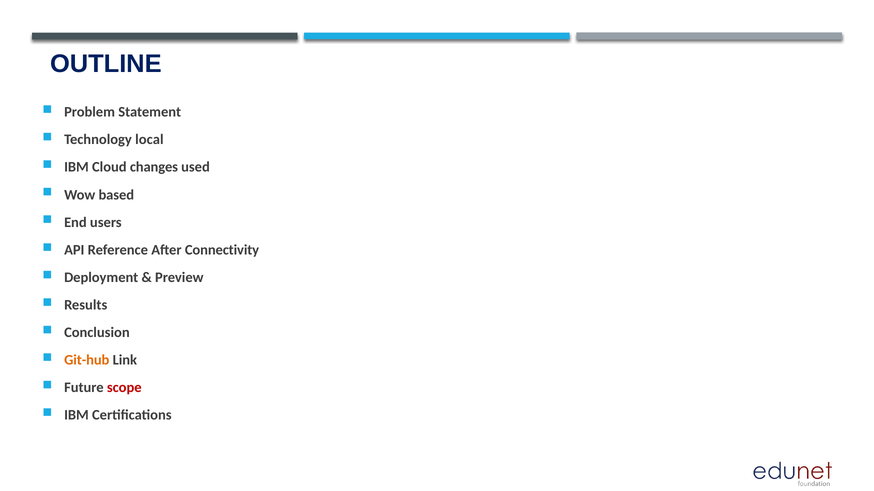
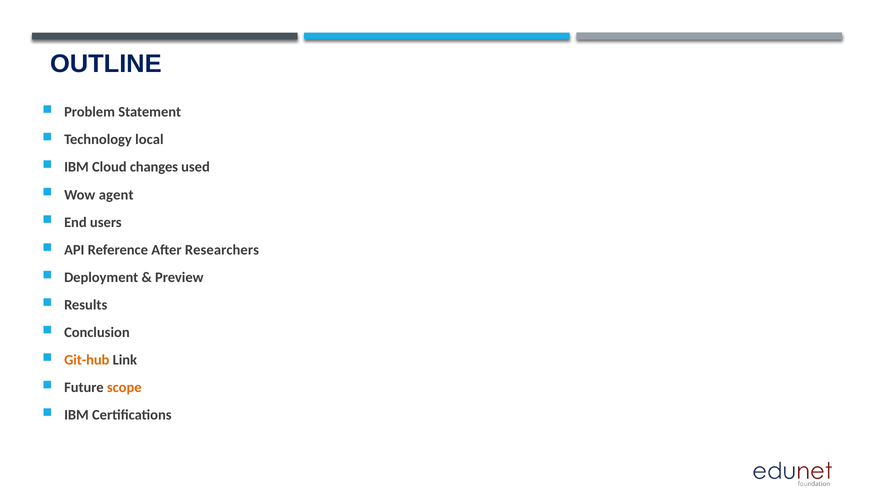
based: based -> agent (116, 195)
Connectivity: Connectivity -> Researchers (222, 250)
scope colour: red -> orange (124, 388)
